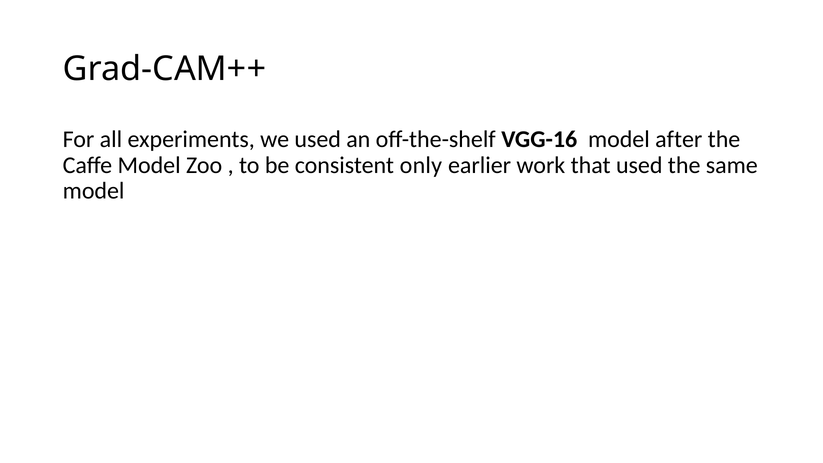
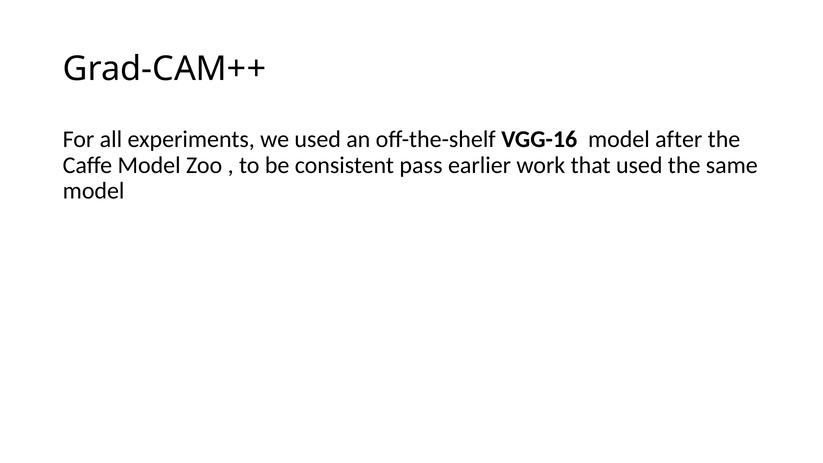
only: only -> pass (421, 165)
